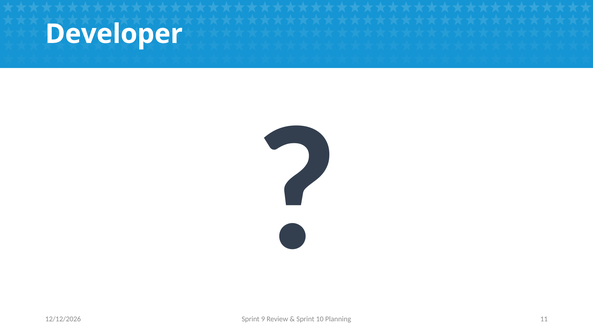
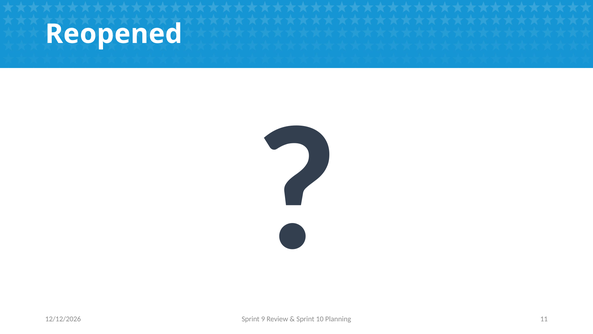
Developer: Developer -> Reopened (114, 34)
